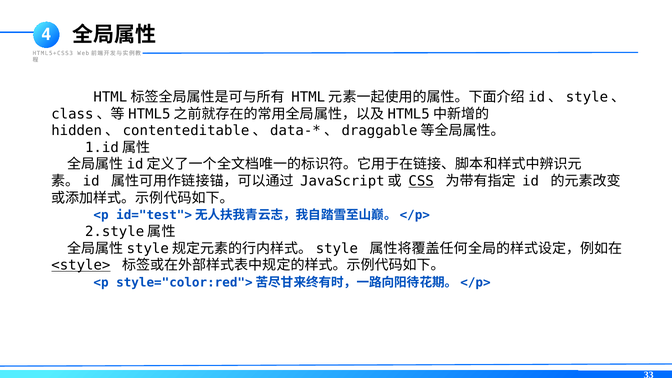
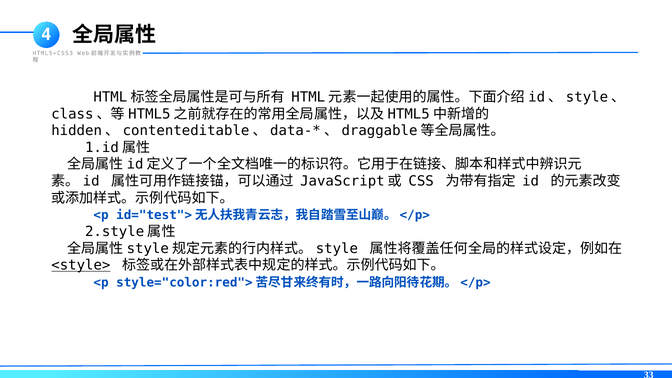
CSS underline: present -> none (421, 181)
